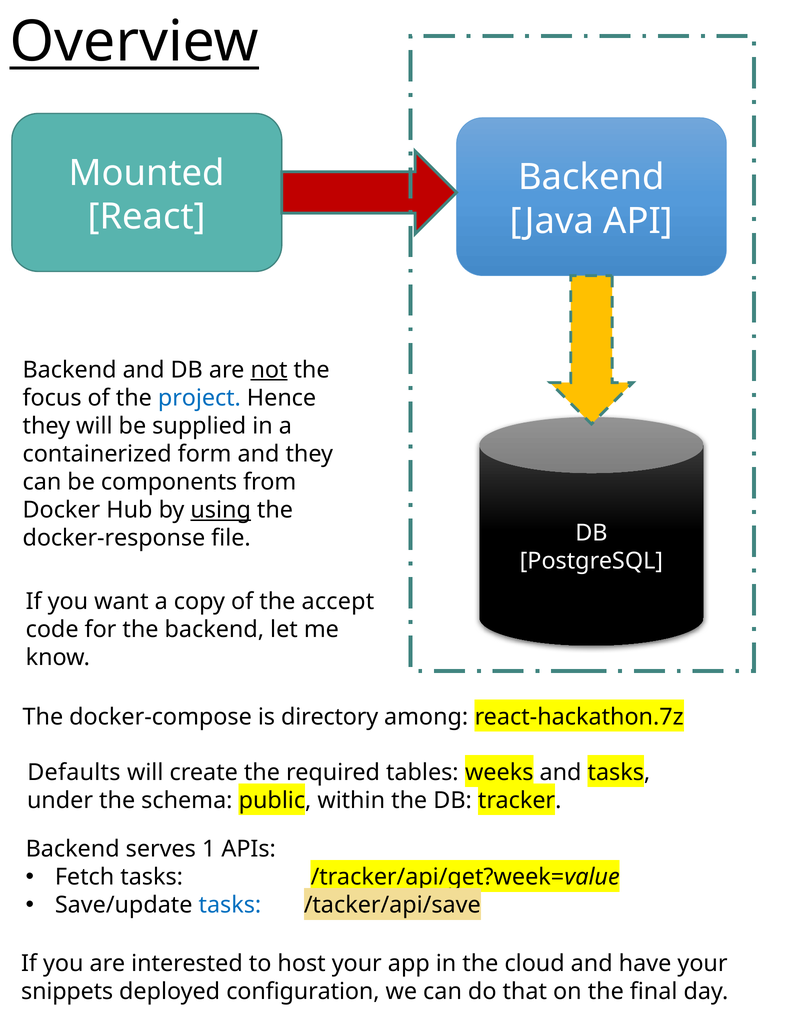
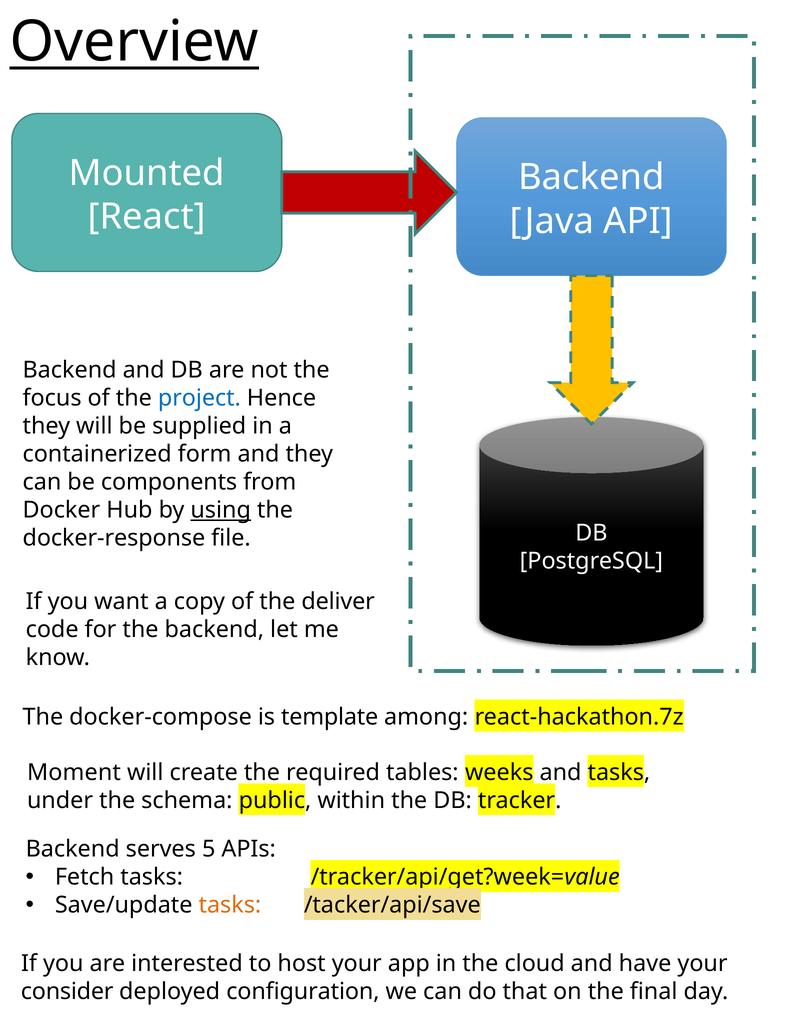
not underline: present -> none (269, 370)
accept: accept -> deliver (338, 601)
directory: directory -> template (330, 717)
Defaults: Defaults -> Moment (74, 772)
1: 1 -> 5 (209, 849)
tasks colour: blue -> orange (230, 905)
snippets: snippets -> consider (67, 991)
